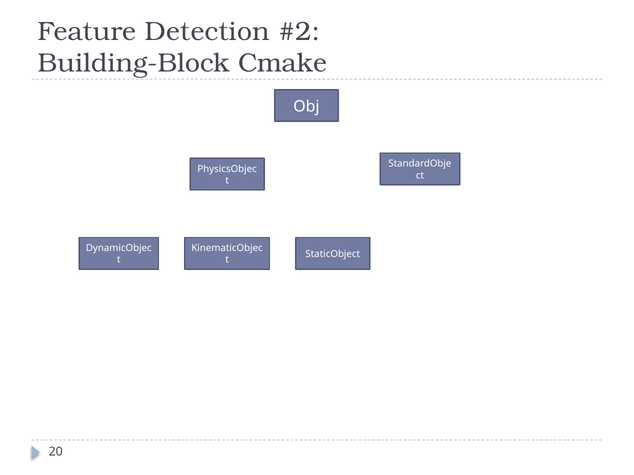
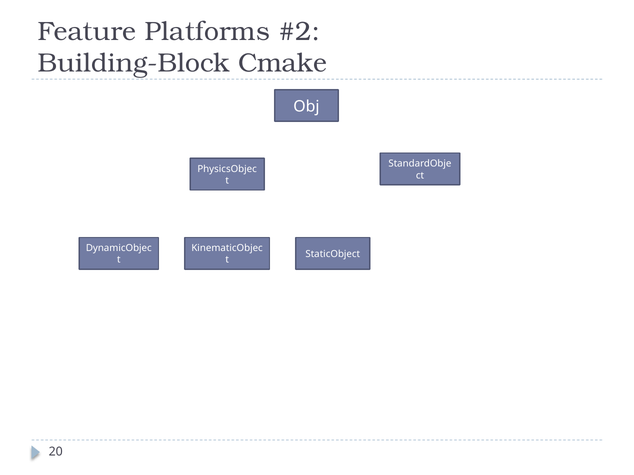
Detection: Detection -> Platforms (207, 31)
